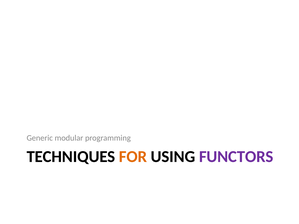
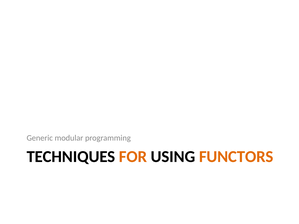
FUNCTORS colour: purple -> orange (236, 157)
